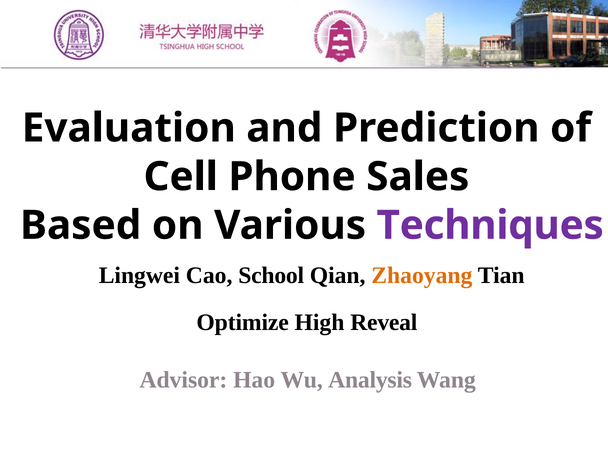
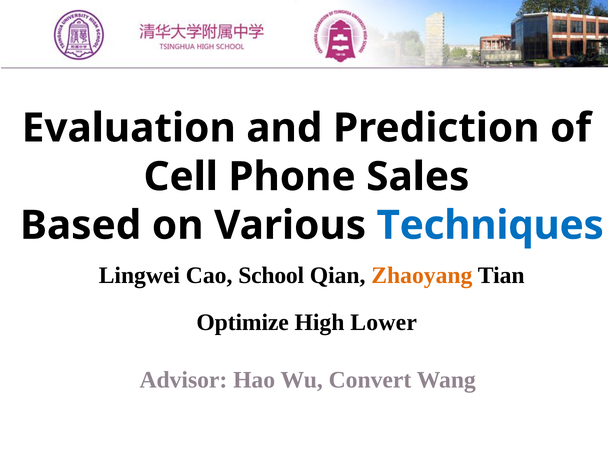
Techniques colour: purple -> blue (490, 225)
Reveal: Reveal -> Lower (384, 323)
Analysis: Analysis -> Convert (370, 380)
